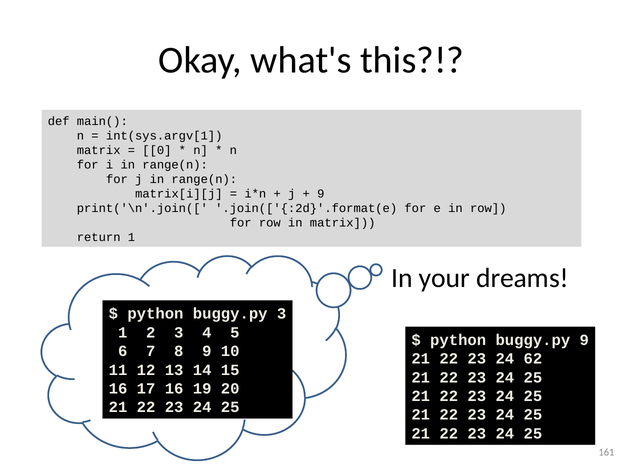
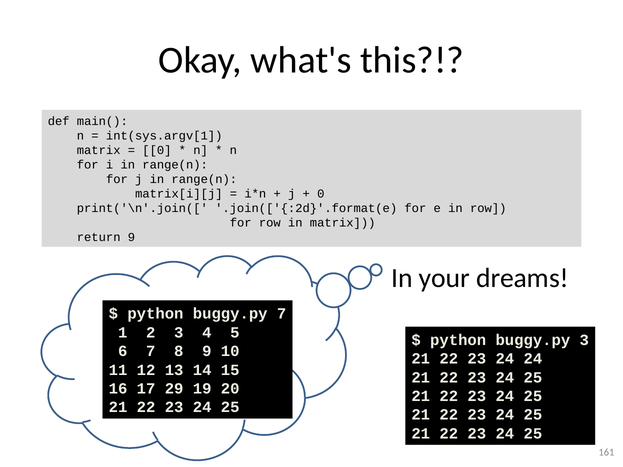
9: 9 -> 0 (321, 194)
return 1: 1 -> 9 (131, 237)
buggy.py 3: 3 -> 7 (282, 314)
buggy.py 9: 9 -> 3 (584, 340)
24 62: 62 -> 24 (533, 359)
17 16: 16 -> 29 (174, 389)
